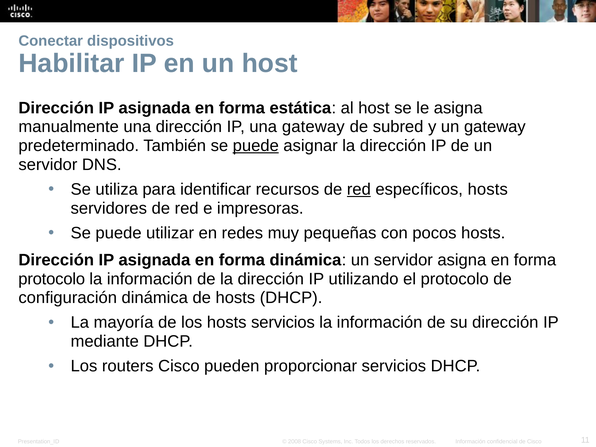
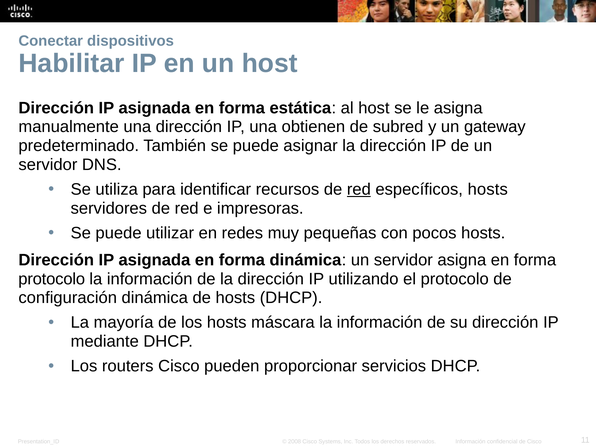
una gateway: gateway -> obtienen (313, 127)
puede underline: present -> none (256, 146)
hosts servicios: servicios -> máscara (283, 323)
